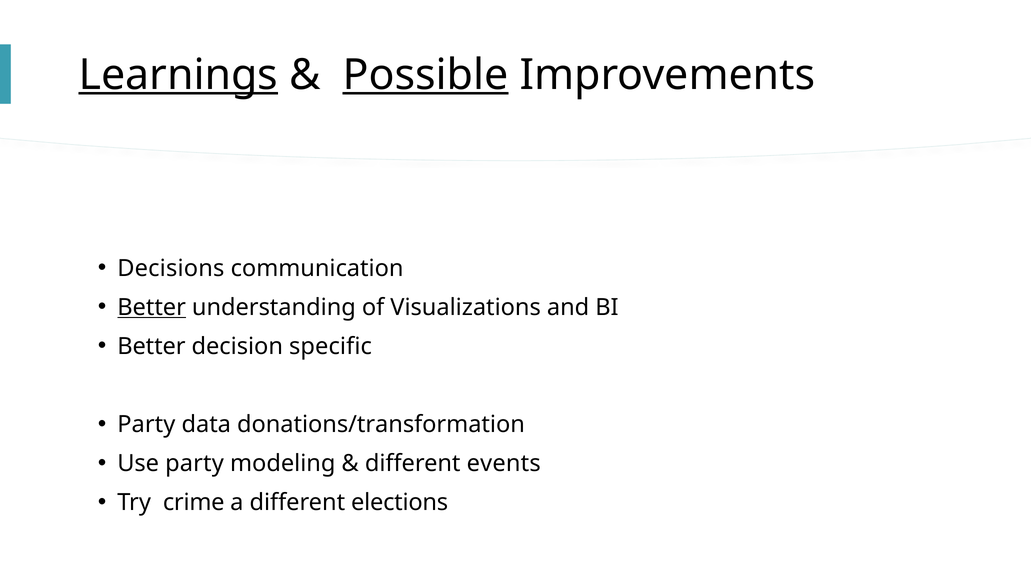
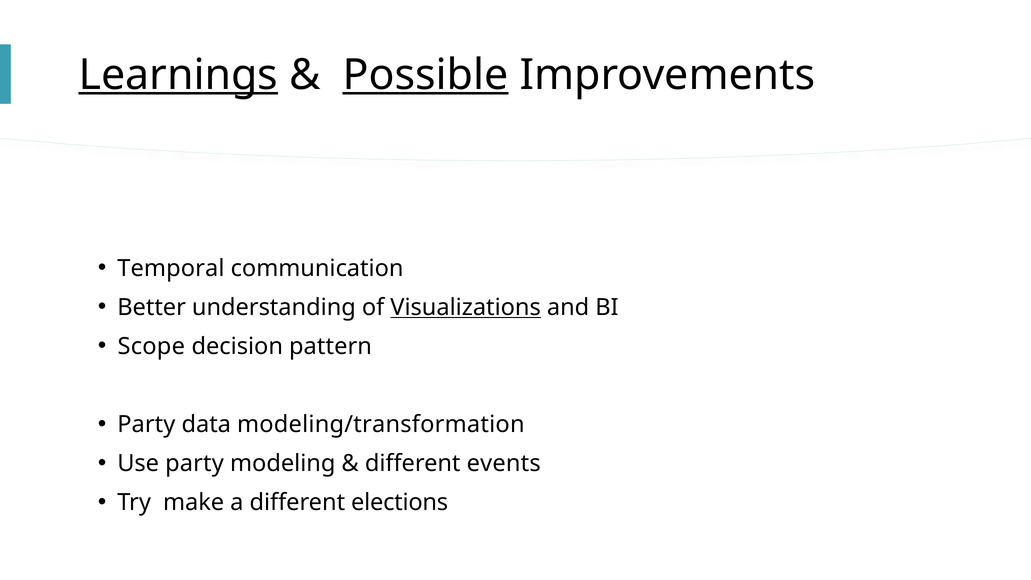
Decisions: Decisions -> Temporal (171, 268)
Better underline: present -> none (152, 307)
Visualizations underline: none -> present (466, 307)
Better: Better -> Scope (151, 346)
specific: specific -> pattern (330, 346)
donations/transformation: donations/transformation -> modeling/transformation (381, 424)
crime: crime -> make (194, 503)
